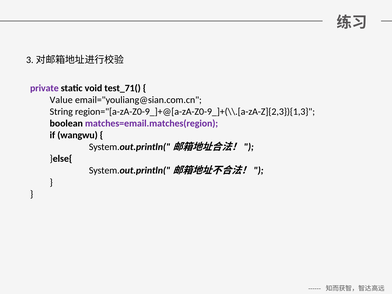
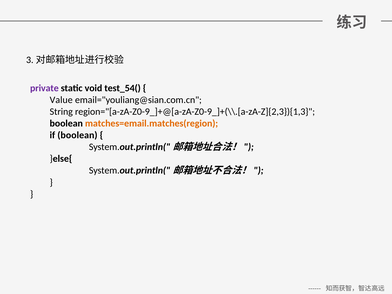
test_71(: test_71( -> test_54( (123, 88)
matches=email.matches(region colour: purple -> orange (152, 123)
if wangwu: wangwu -> boolean (77, 135)
